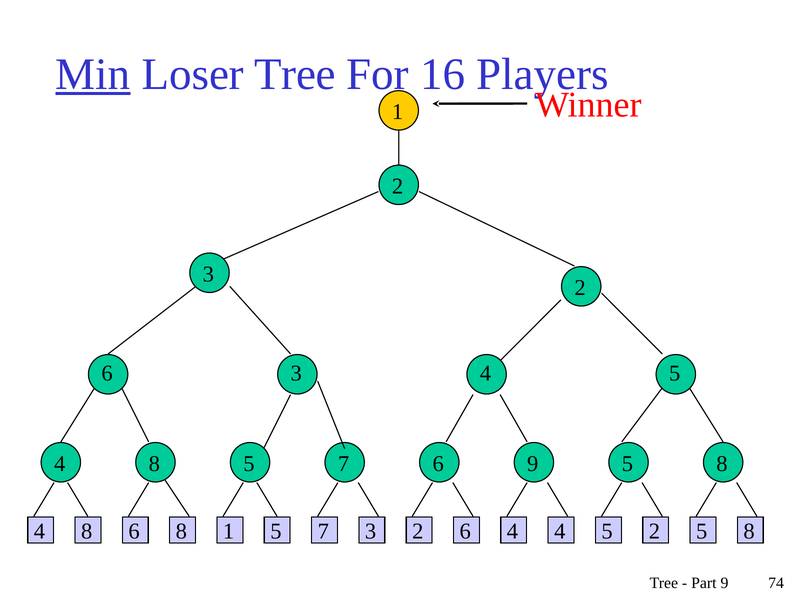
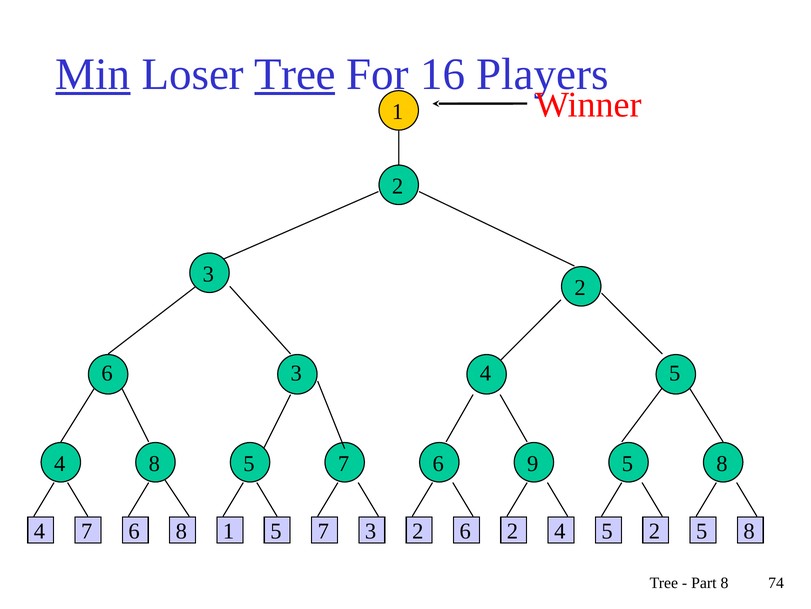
Tree underline: none -> present (295, 74)
4 8: 8 -> 7 (87, 531)
3 2 6 4: 4 -> 2 (512, 531)
Part 9: 9 -> 8 (725, 582)
